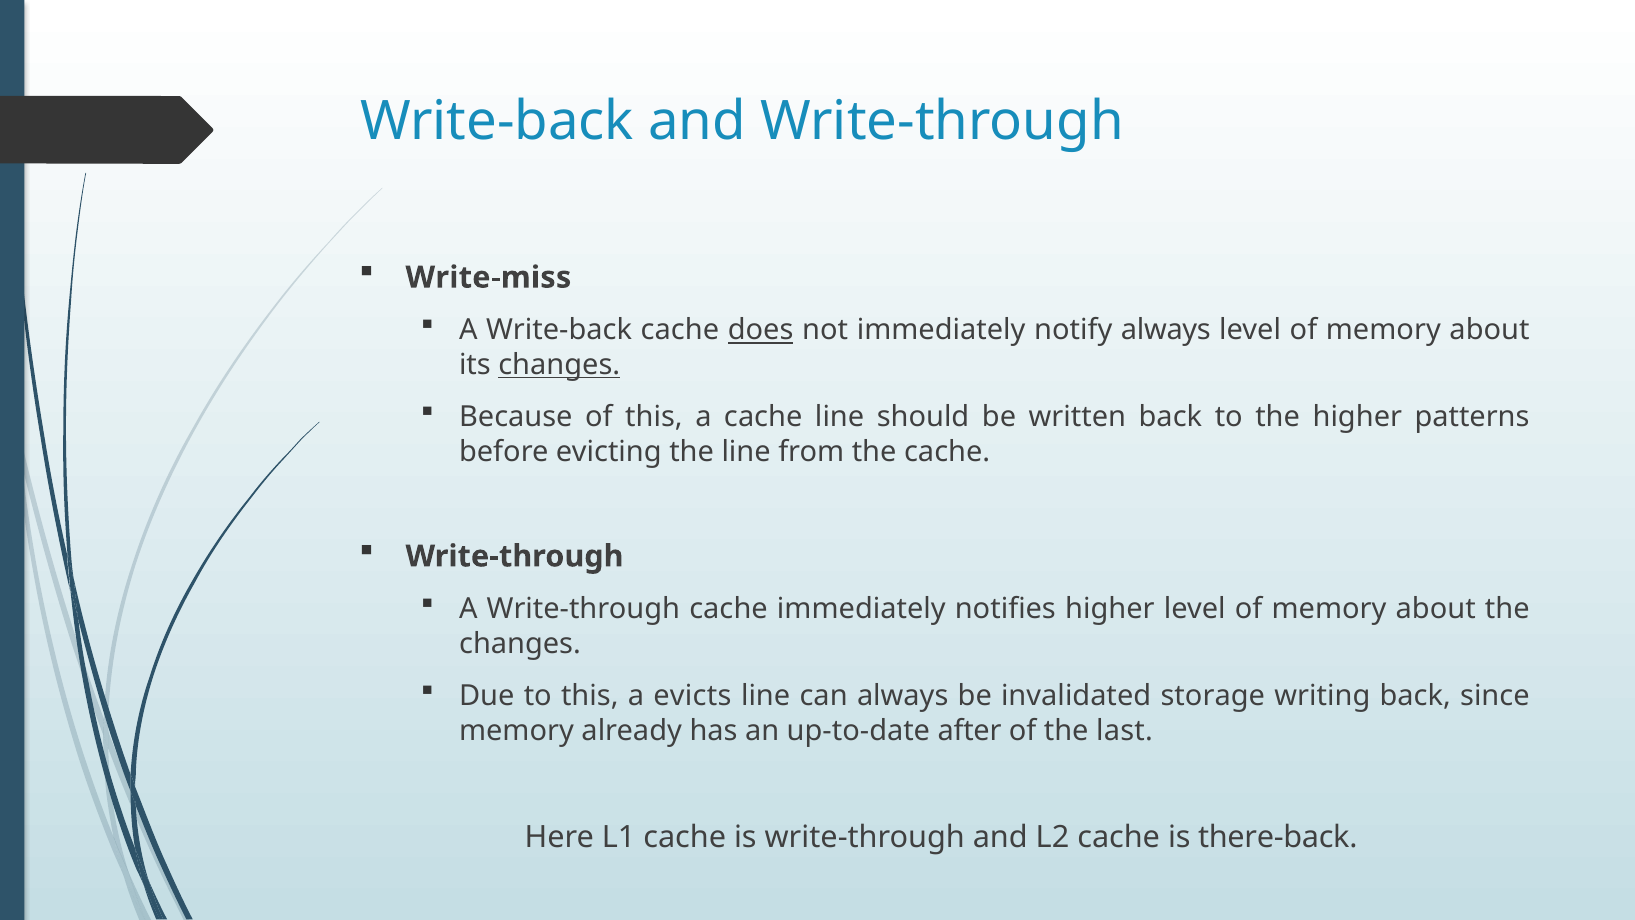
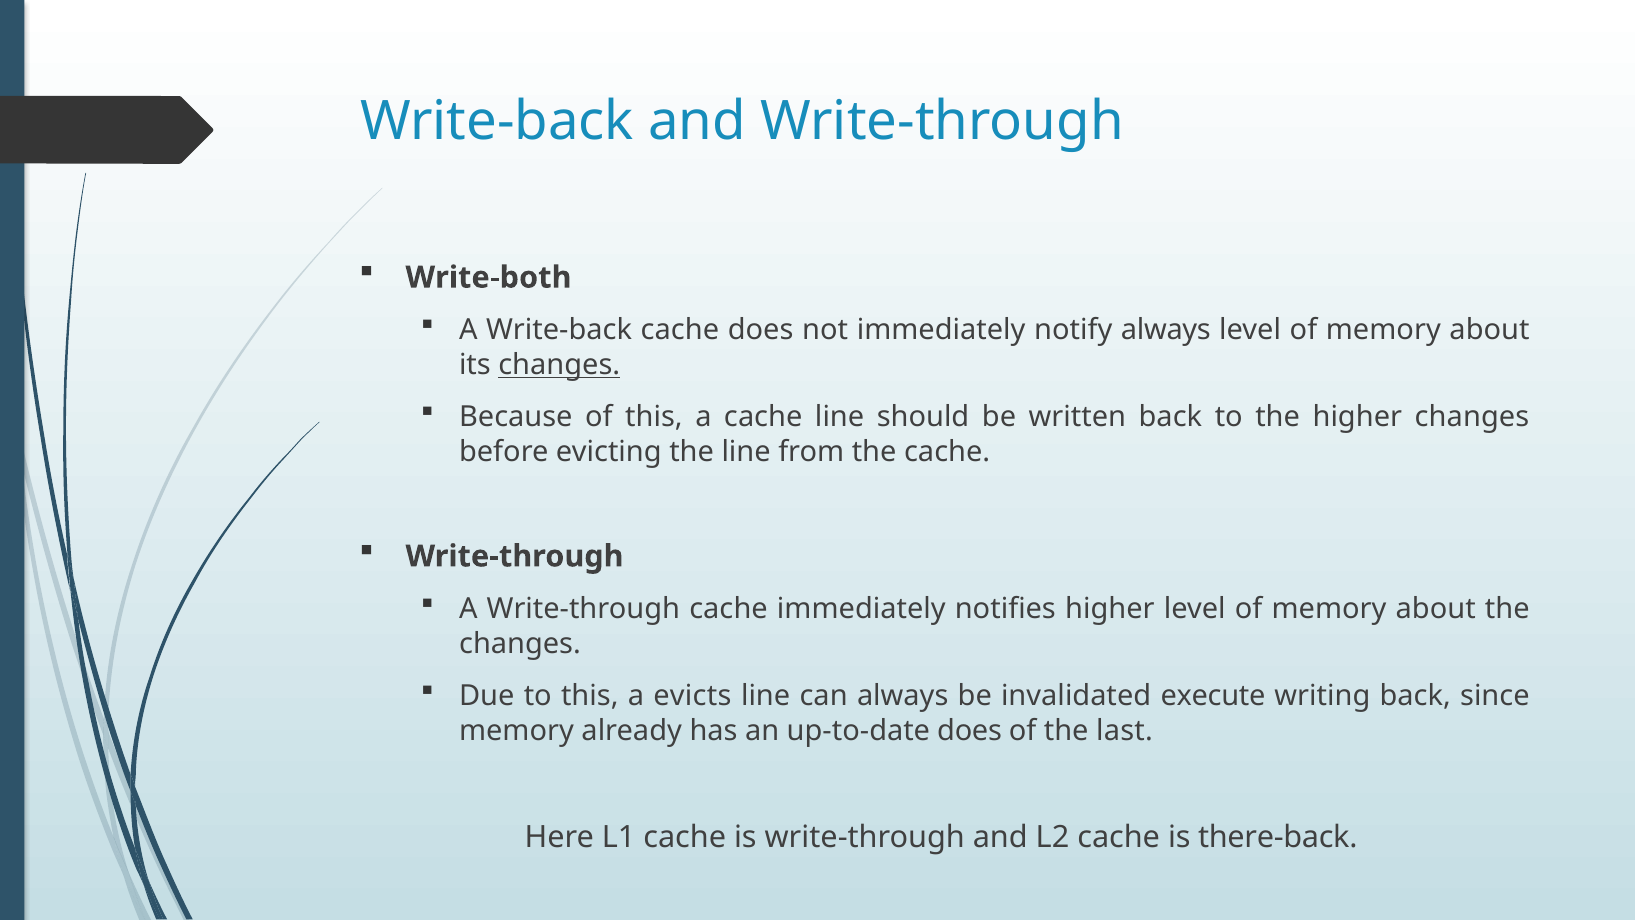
Write-miss: Write-miss -> Write-both (488, 277)
does underline: present -> none (761, 330)
higher patterns: patterns -> changes (1472, 417)
storage: storage -> execute (1213, 695)
up-to-date after: after -> does (970, 730)
